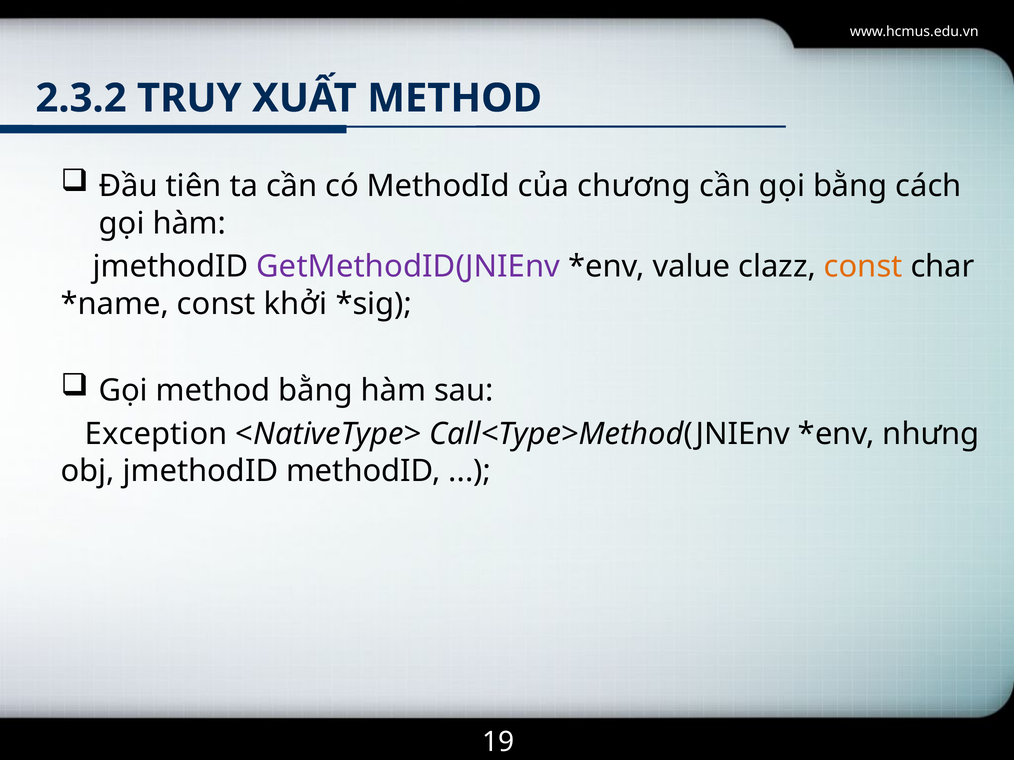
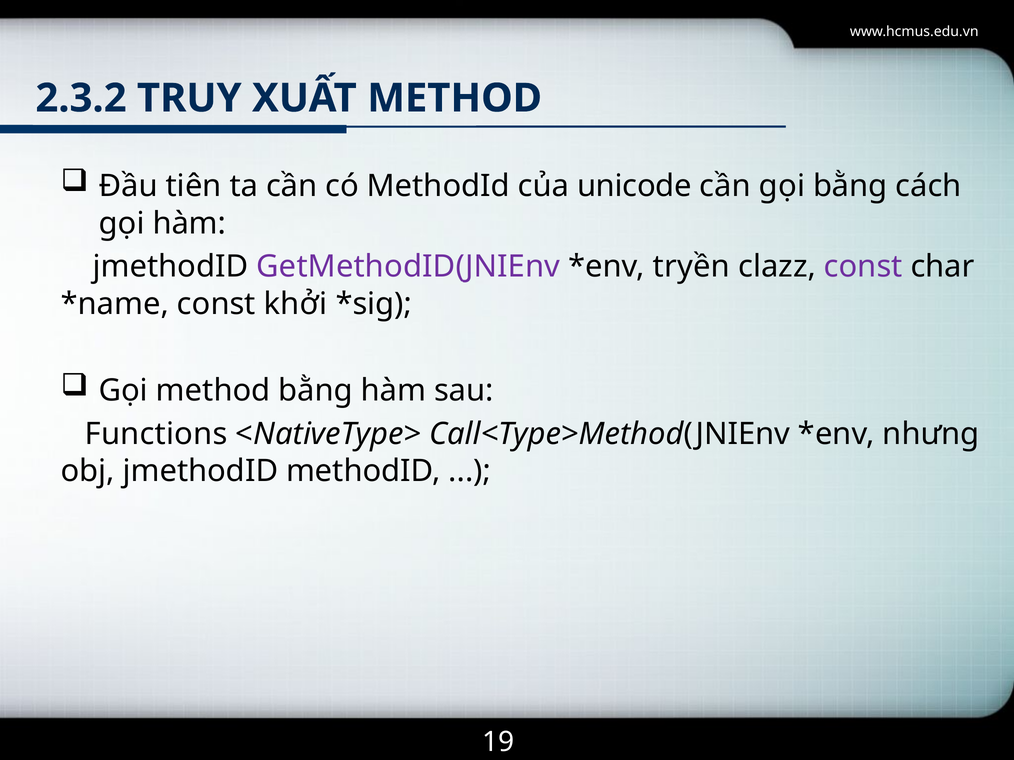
chương: chương -> unicode (634, 186)
value: value -> tryền (691, 267)
const colour: orange -> purple (863, 267)
Exception: Exception -> Functions (156, 434)
